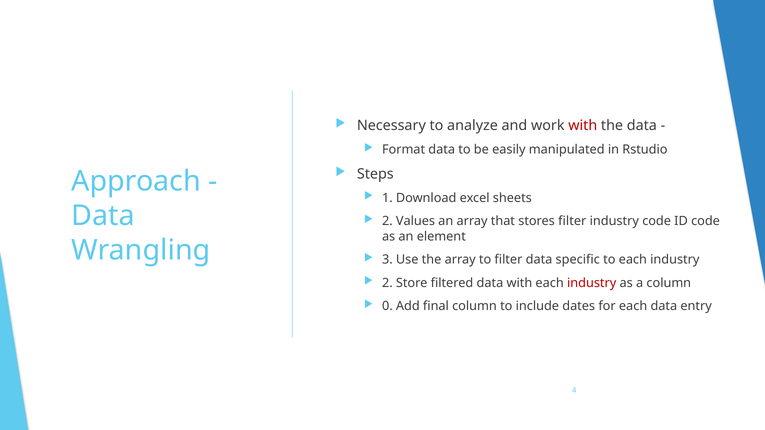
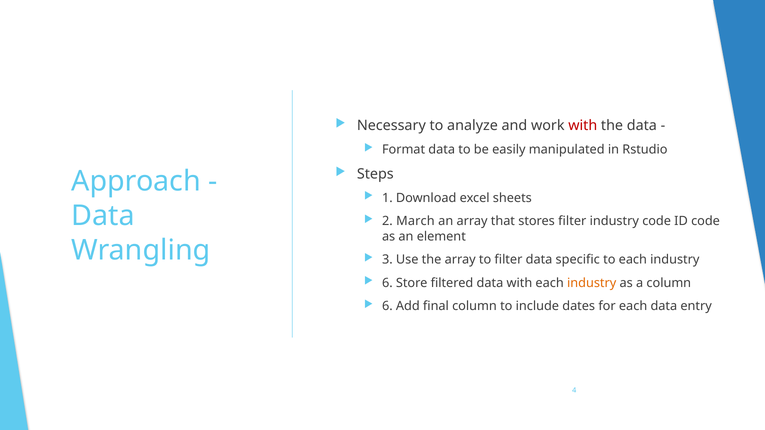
Values: Values -> March (415, 221)
2: 2 -> 6 (387, 283)
industry colour: red -> orange (592, 283)
0: 0 -> 6 (387, 306)
